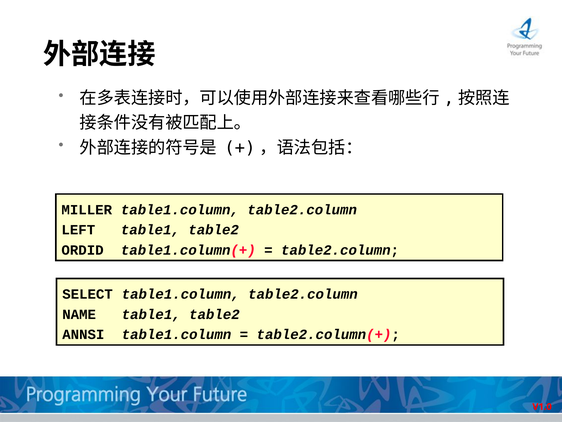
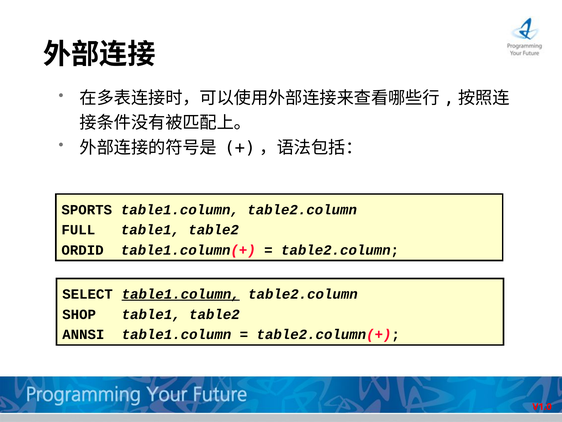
MILLER: MILLER -> SPORTS (87, 209)
LEFT: LEFT -> FULL (78, 230)
table1.column underline: none -> present (181, 294)
NAME: NAME -> SHOP (79, 314)
